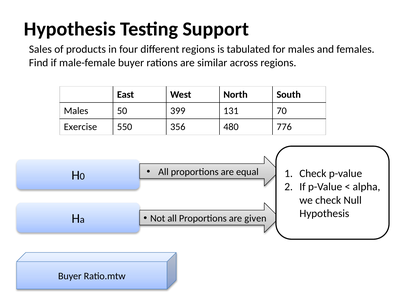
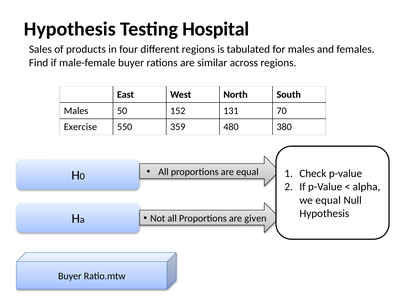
Support: Support -> Hospital (216, 29)
399: 399 -> 152 (178, 111)
356: 356 -> 359 (178, 127)
776: 776 -> 380 (284, 127)
we check: check -> equal (328, 200)
